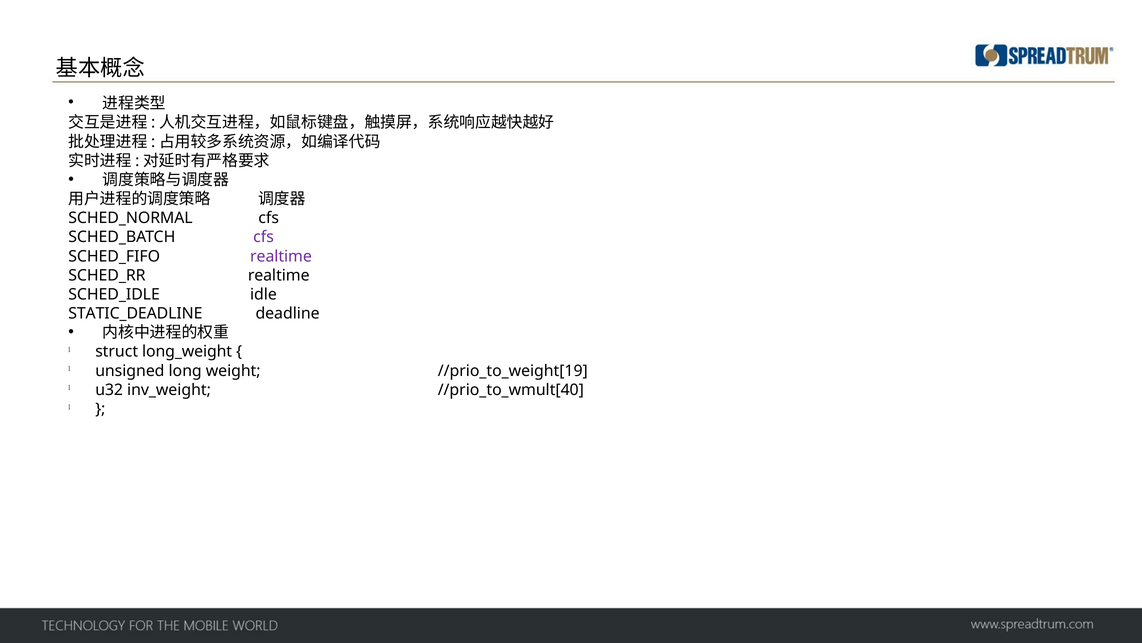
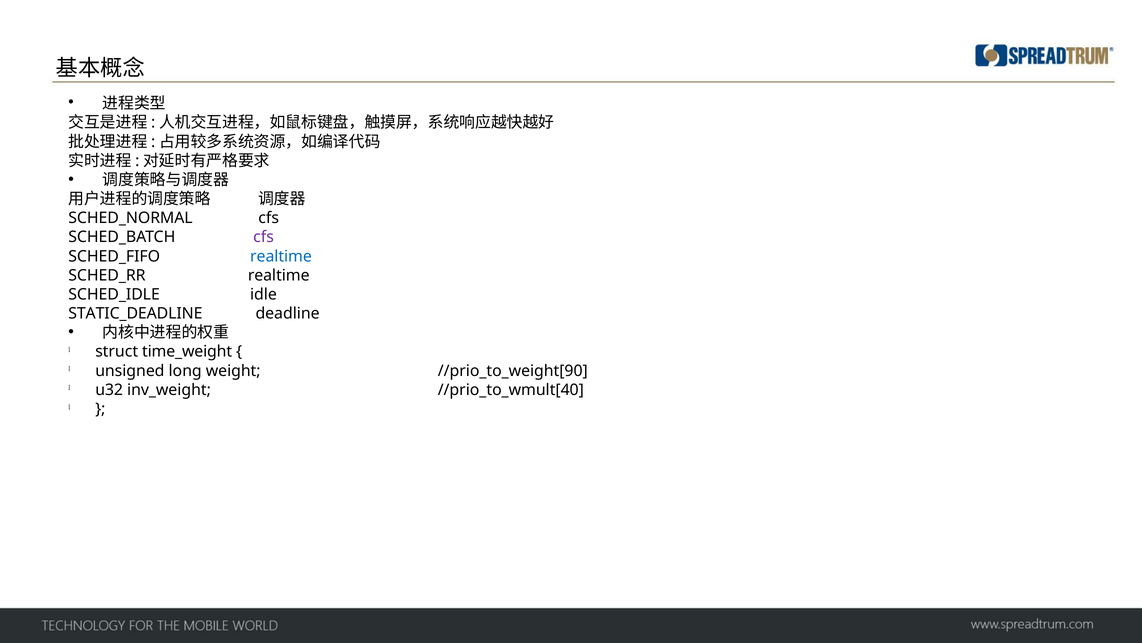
realtime colour: purple -> blue (281, 256)
long_weight: long_weight -> time_weight (187, 351)
//prio_to_weight[19: //prio_to_weight[19 -> //prio_to_weight[90 (513, 370)
